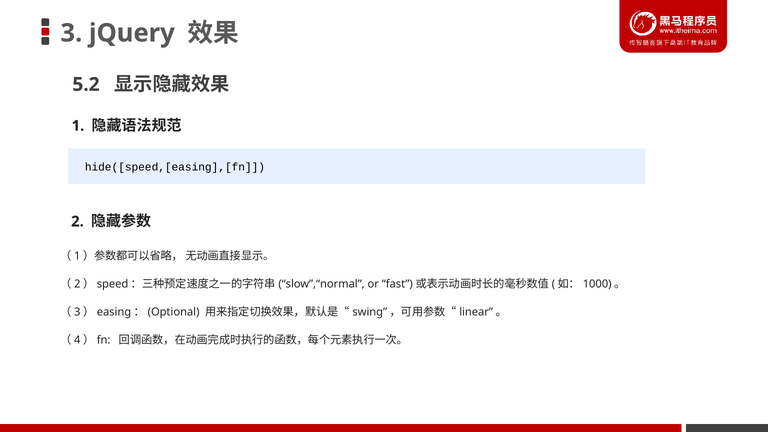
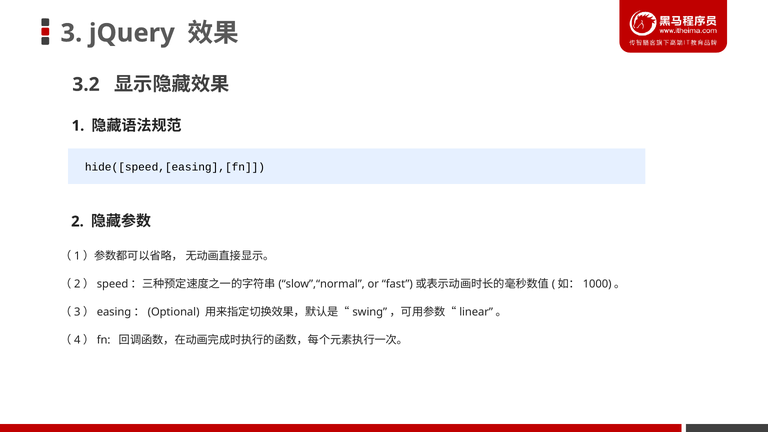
5.2: 5.2 -> 3.2 (86, 84)
